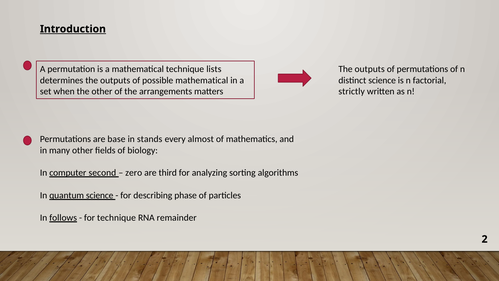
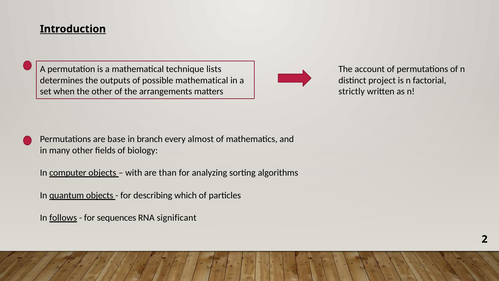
outputs: outputs -> account (370, 69)
distinct science: science -> project (382, 80)
stands: stands -> branch (150, 139)
computer second: second -> objects (102, 173)
zero: zero -> with (134, 173)
third: third -> than (168, 173)
quantum science: science -> objects (100, 195)
phase: phase -> which (186, 195)
for technique: technique -> sequences (117, 218)
remainder: remainder -> significant (177, 218)
